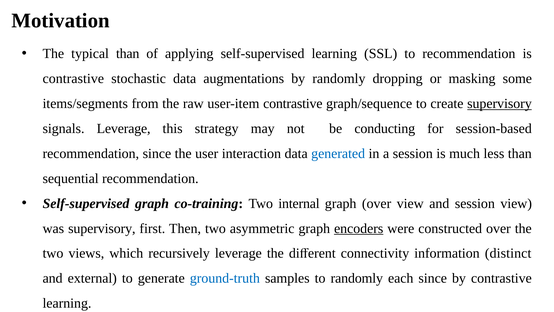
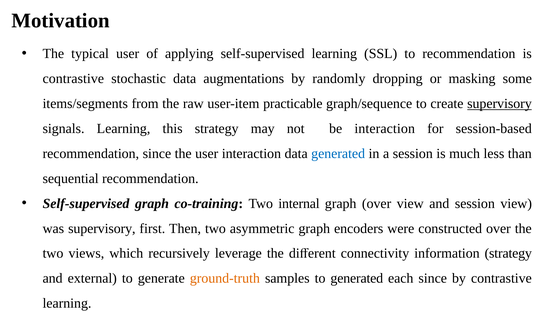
typical than: than -> user (128, 54)
user-item contrastive: contrastive -> practicable (293, 104)
signals Leverage: Leverage -> Learning (124, 128)
be conducting: conducting -> interaction (385, 128)
encoders underline: present -> none (359, 228)
information distinct: distinct -> strategy (508, 253)
ground-truth colour: blue -> orange (225, 278)
to randomly: randomly -> generated (357, 278)
